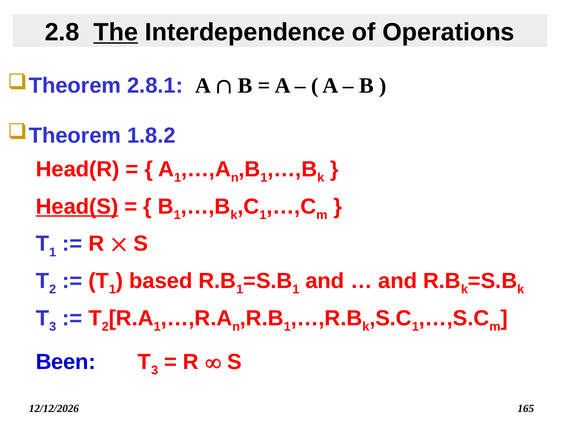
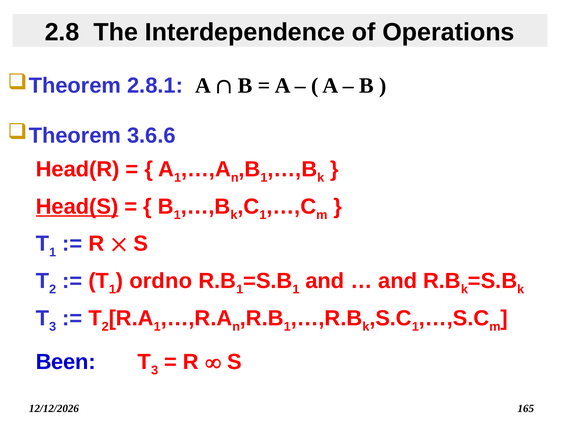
The underline: present -> none (116, 32)
1.8.2: 1.8.2 -> 3.6.6 (151, 136)
based: based -> ordno (161, 281)
